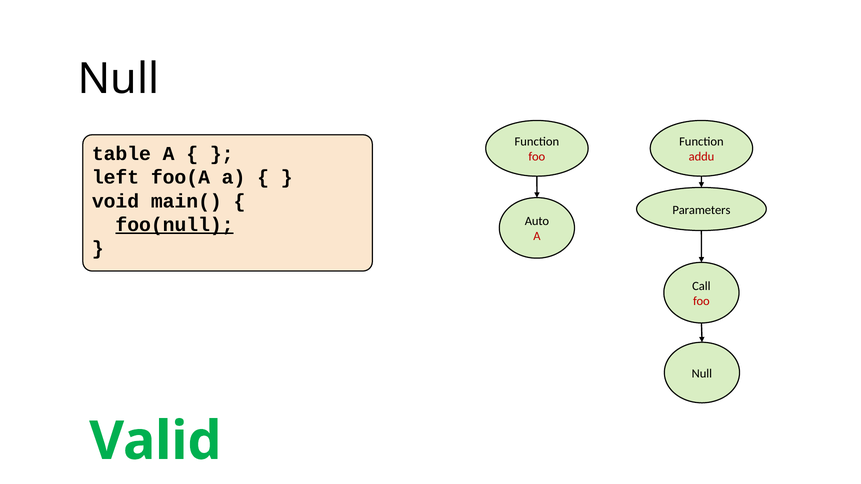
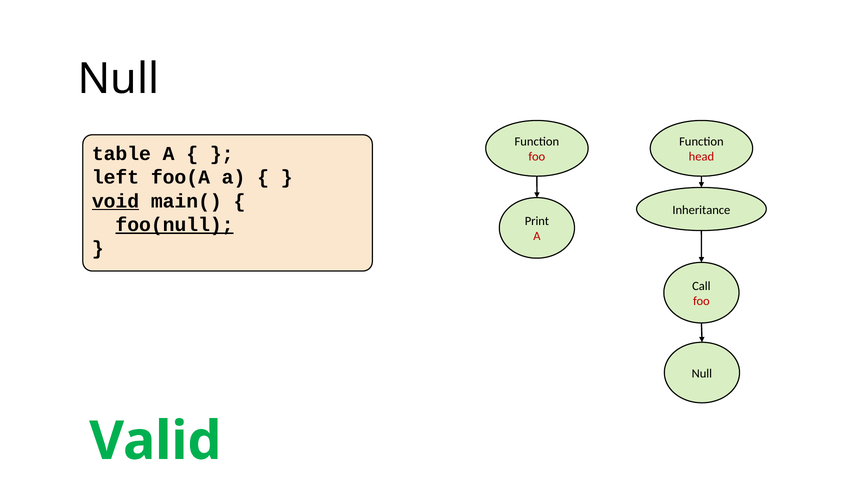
addu: addu -> head (701, 157)
void underline: none -> present (116, 201)
Parameters: Parameters -> Inheritance (701, 210)
Auto: Auto -> Print (537, 221)
